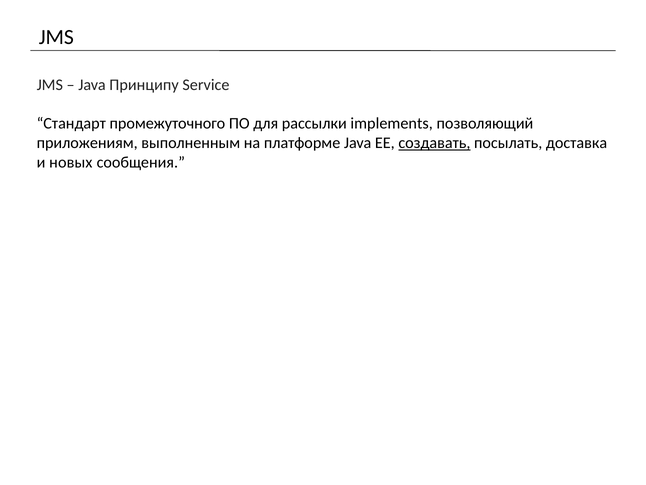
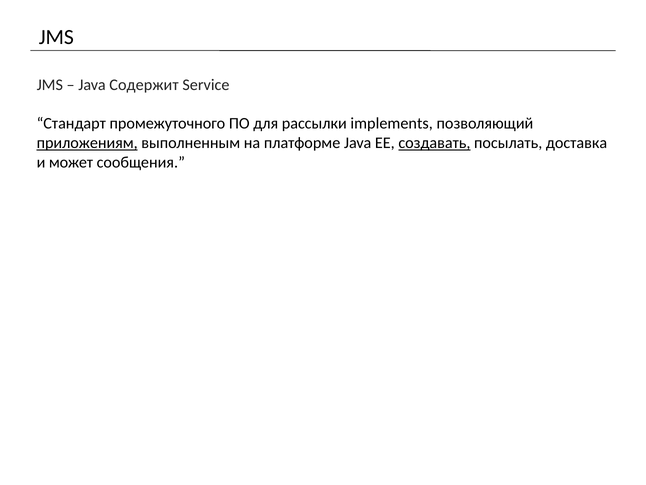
Принципу: Принципу -> Содержит (144, 85)
приложениям underline: none -> present (87, 143)
новых: новых -> может (71, 162)
